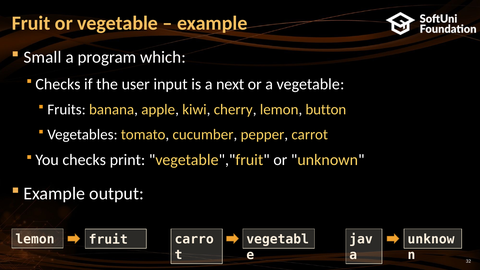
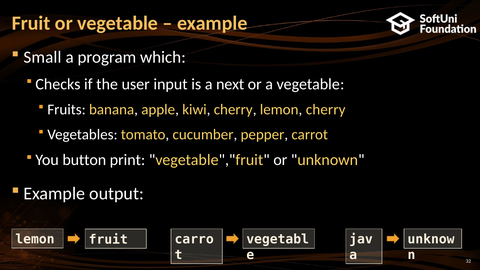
lemon button: button -> cherry (326, 110)
You checks: checks -> button (84, 160)
